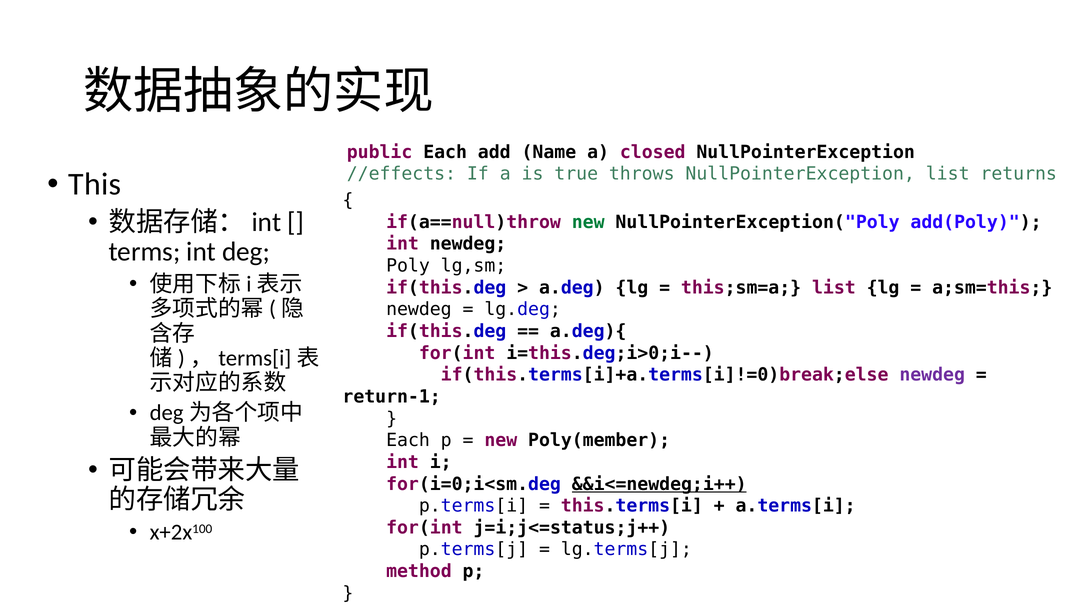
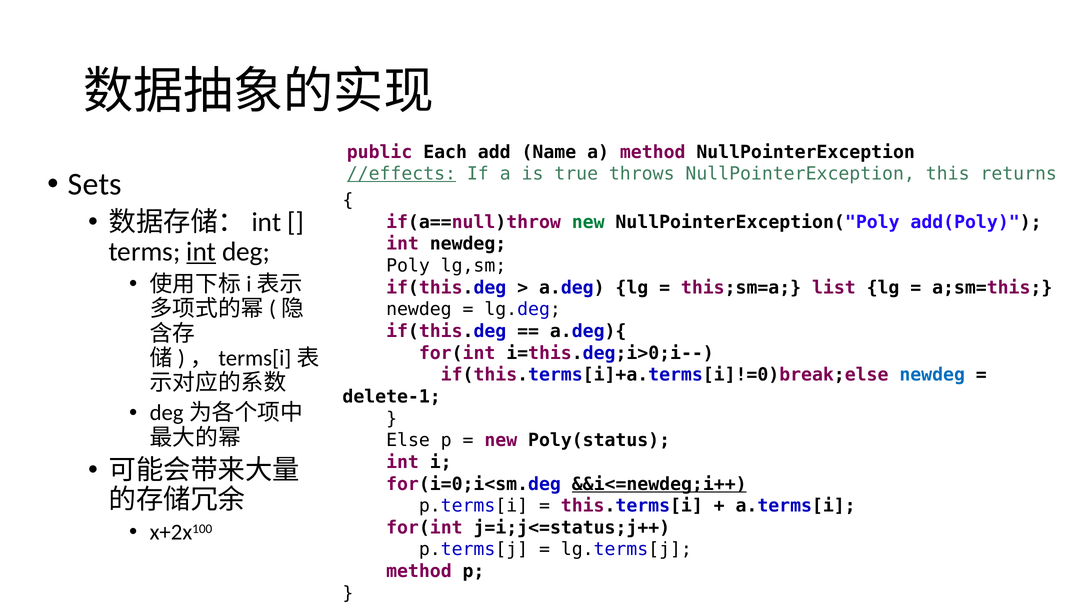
a closed: closed -> method (653, 152)
//effects underline: none -> present (401, 174)
NullPointerException list: list -> this (948, 174)
This: This -> Sets (95, 185)
int underline: none -> present (201, 252)
newdeg colour: purple -> blue (932, 375)
return-1: return-1 -> delete-1 (392, 397)
Each: Each -> Else (408, 441)
Poly(member: Poly(member -> Poly(status (599, 441)
